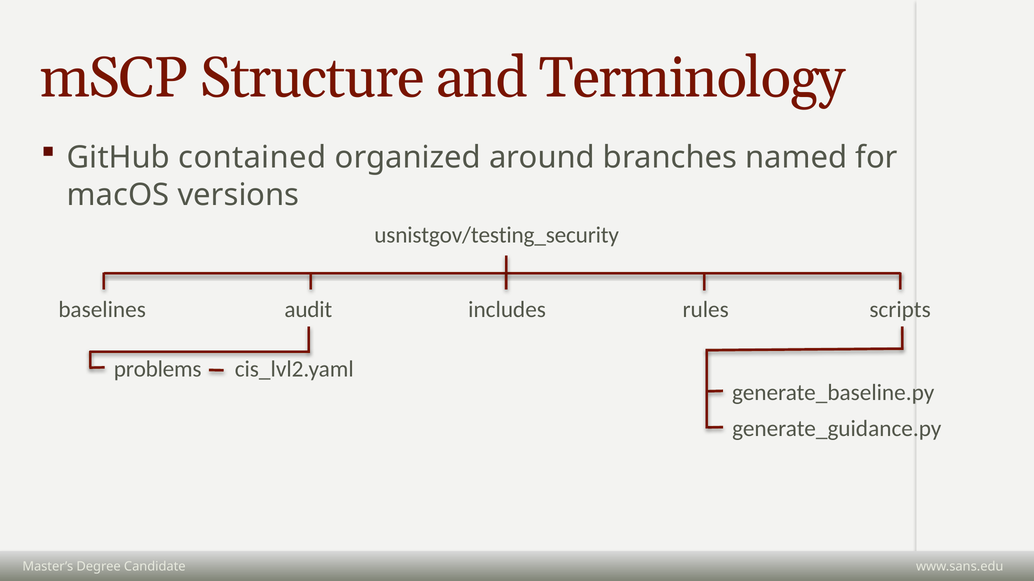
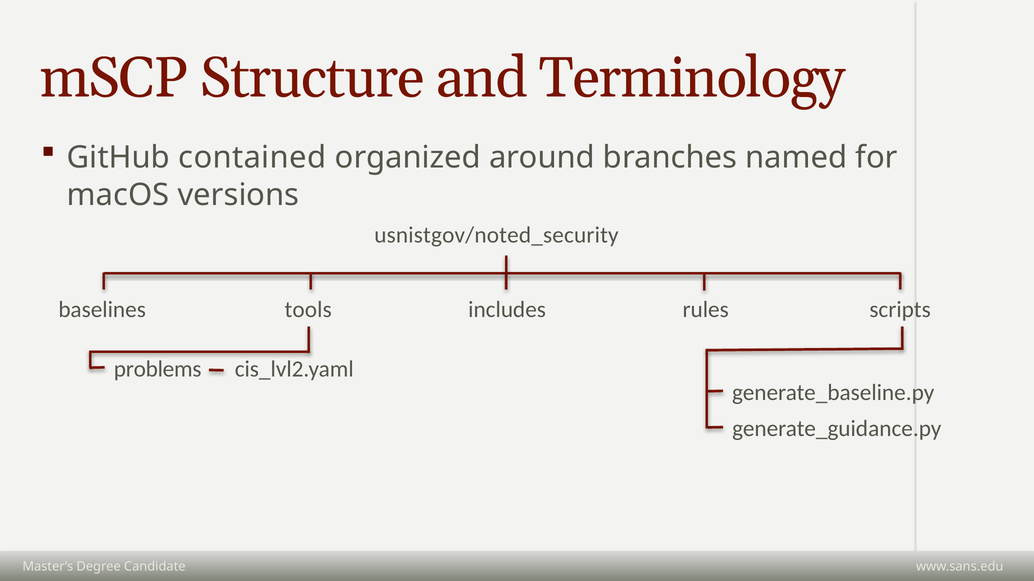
usnistgov/testing_security: usnistgov/testing_security -> usnistgov/noted_security (496, 235)
audit: audit -> tools (308, 310)
